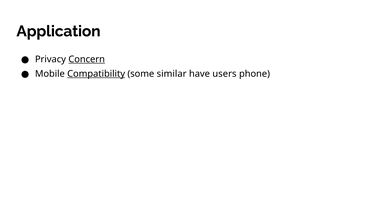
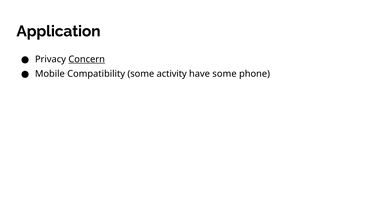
Compatibility underline: present -> none (96, 74)
similar: similar -> activity (172, 74)
have users: users -> some (224, 74)
